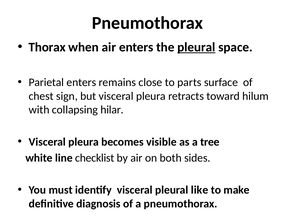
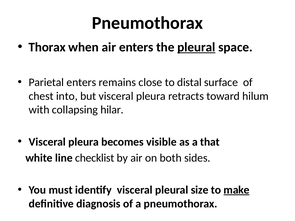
parts: parts -> distal (189, 82)
sign: sign -> into (67, 96)
tree: tree -> that (210, 142)
like: like -> size (200, 190)
make underline: none -> present (237, 190)
